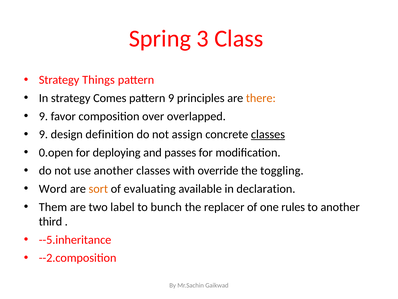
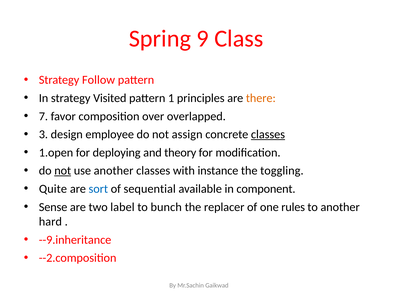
3: 3 -> 9 (203, 39)
Things: Things -> Follow (99, 80)
Comes: Comes -> Visited (110, 98)
pattern 9: 9 -> 1 (171, 98)
9: 9 -> 7 (43, 116)
9: 9 -> 3 (43, 134)
definition: definition -> employee (110, 134)
0.open: 0.open -> 1.open (56, 152)
passes: passes -> theory (180, 152)
not underline: none -> present (63, 170)
override: override -> instance (218, 170)
Word: Word -> Quite (53, 189)
sort colour: orange -> blue (98, 189)
evaluating: evaluating -> sequential (150, 189)
declaration: declaration -> component (266, 189)
Them: Them -> Sense (53, 207)
third: third -> hard (50, 221)
--5.inheritance: --5.inheritance -> --9.inheritance (75, 239)
